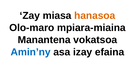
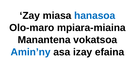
hanasoa colour: orange -> blue (95, 16)
